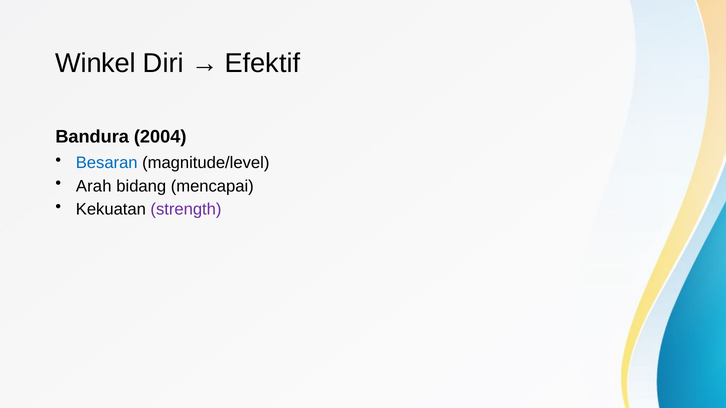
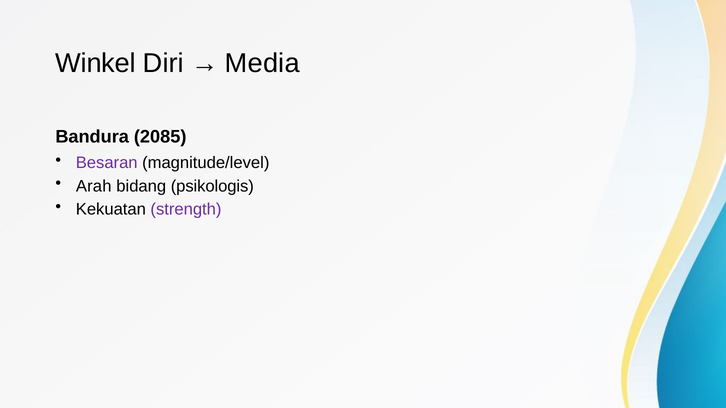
Efektif: Efektif -> Media (262, 63)
2004: 2004 -> 2085 (160, 137)
Besaran colour: blue -> purple (107, 163)
mencapai: mencapai -> psikologis (212, 186)
